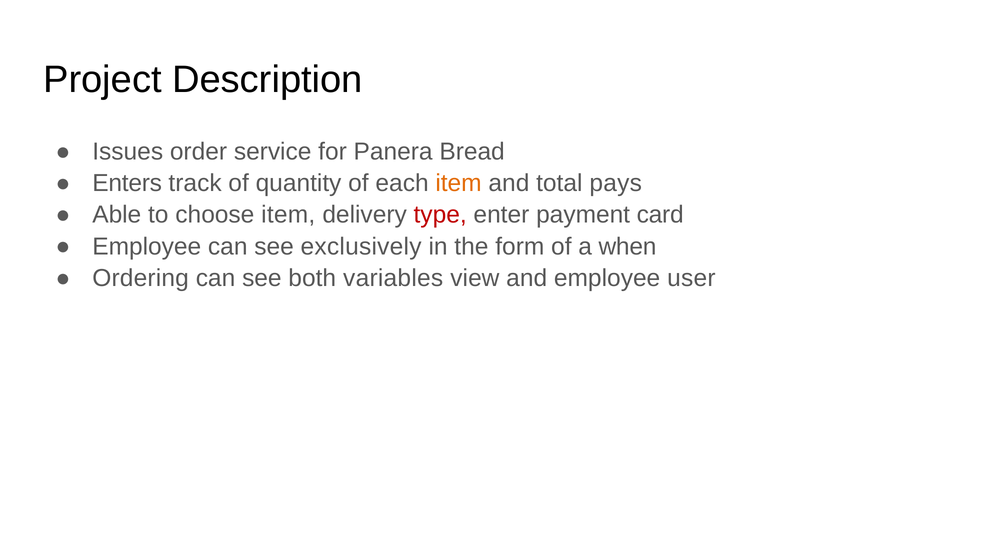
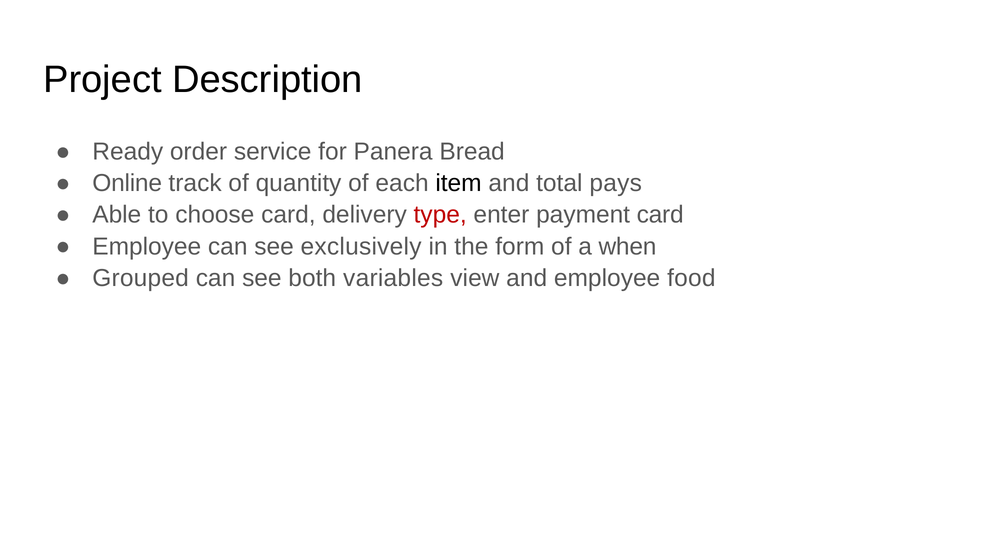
Issues: Issues -> Ready (128, 152)
Enters: Enters -> Online (127, 183)
item colour: orange -> black (459, 183)
choose item: item -> card (288, 215)
Ordering: Ordering -> Grouped (141, 278)
user: user -> food (691, 278)
